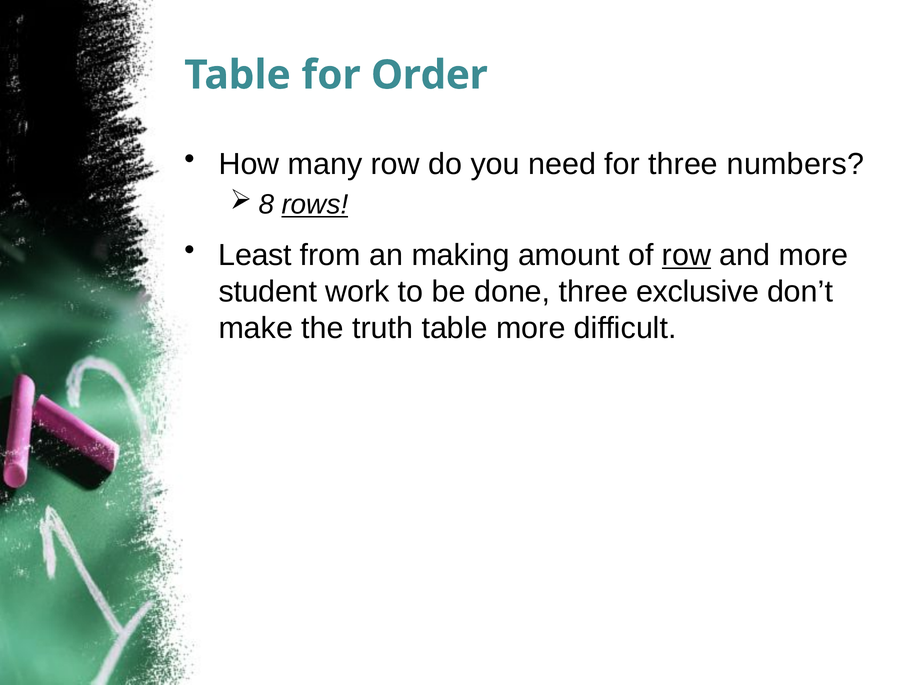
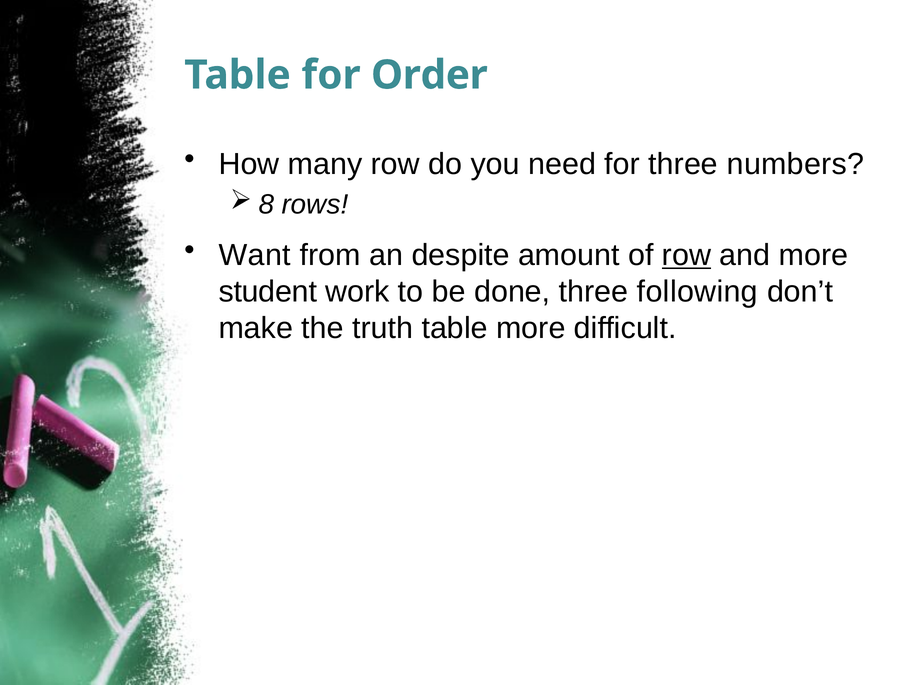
rows underline: present -> none (315, 205)
Least: Least -> Want (255, 255)
making: making -> despite (461, 255)
exclusive: exclusive -> following (697, 292)
